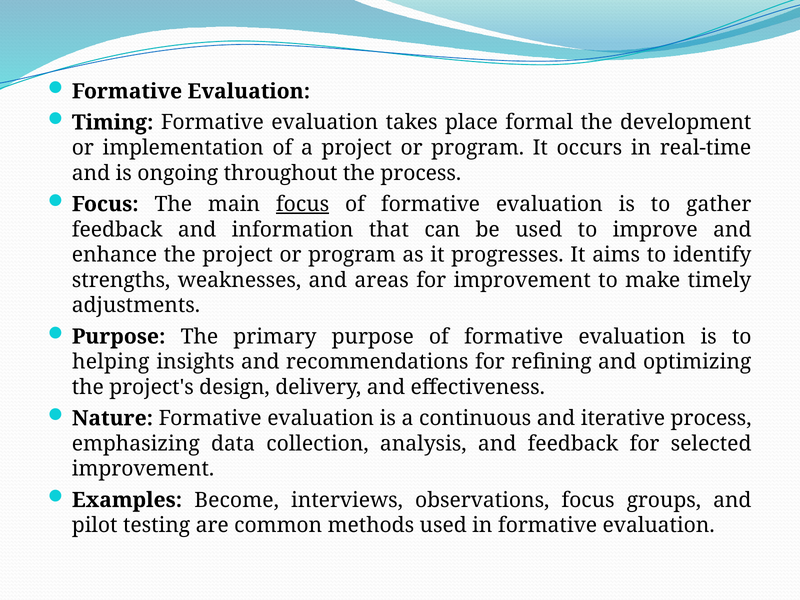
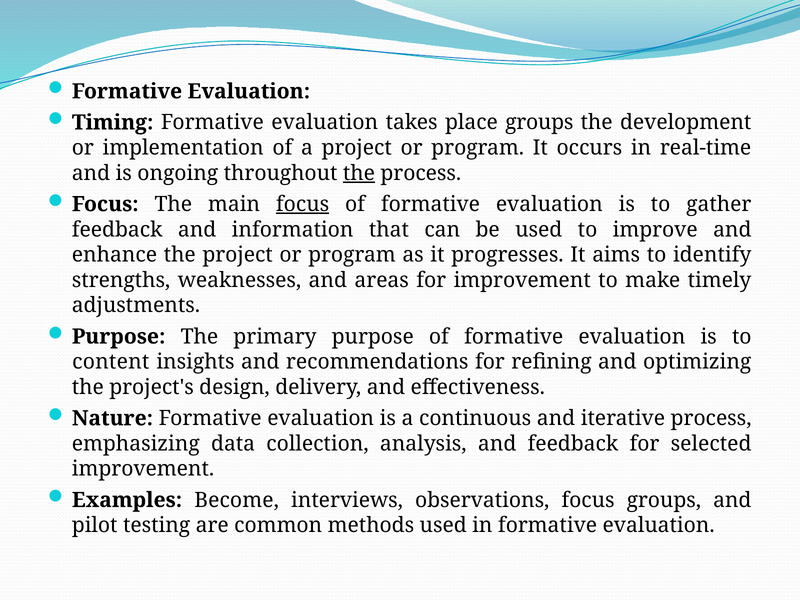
place formal: formal -> groups (539, 122)
the underline: none -> present (359, 173)
helping: helping -> content (111, 362)
